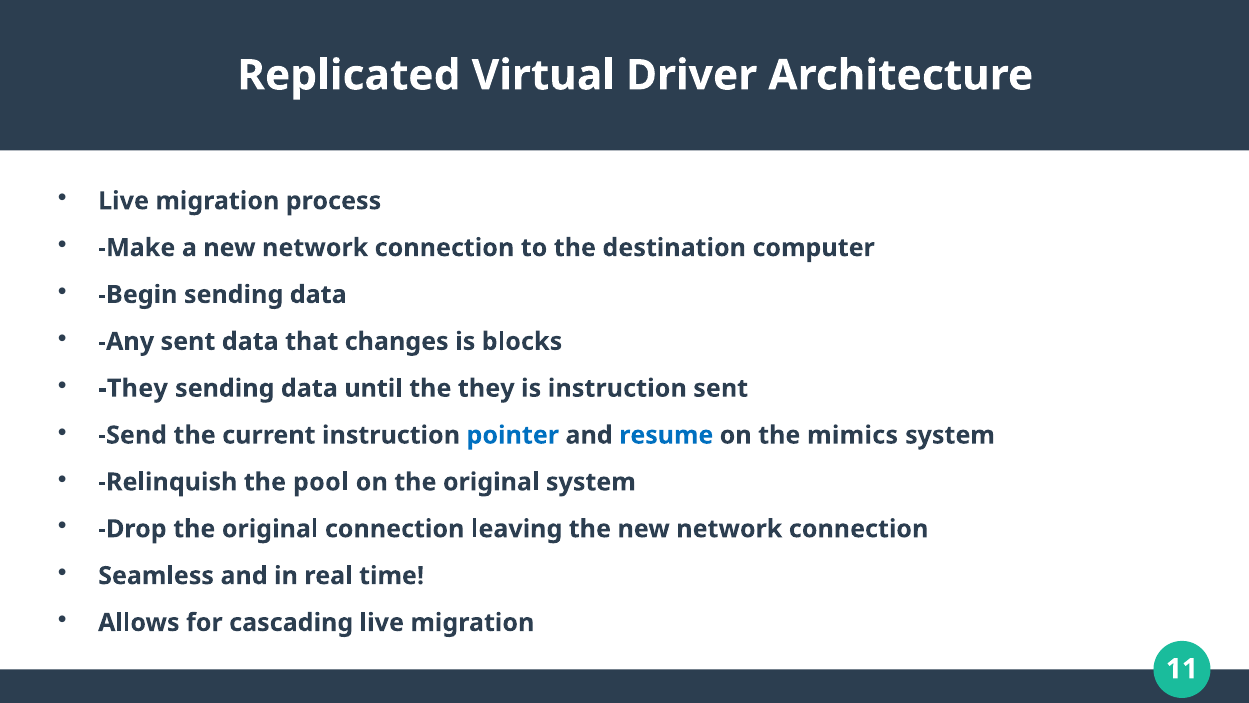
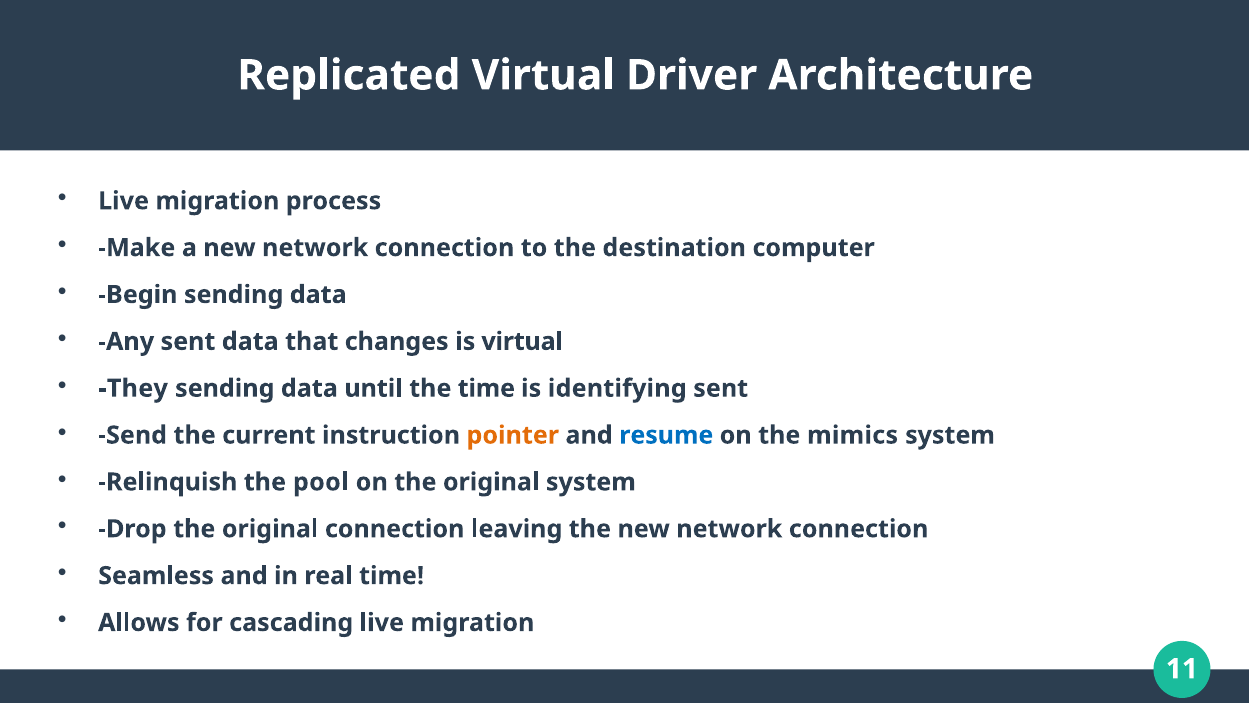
is blocks: blocks -> virtual (522, 341)
the they: they -> time (486, 388)
is instruction: instruction -> identifying (617, 388)
pointer colour: blue -> orange (513, 435)
